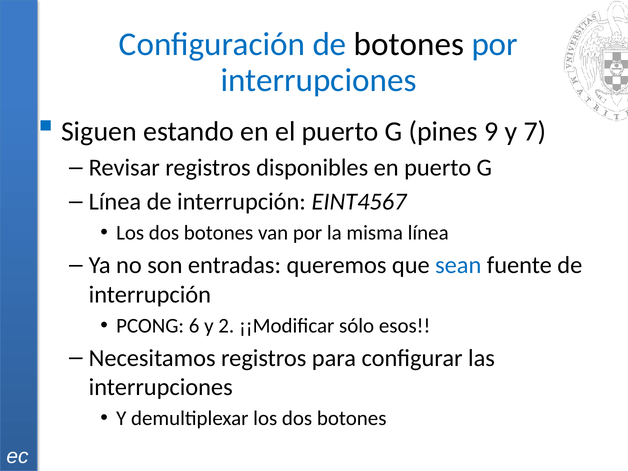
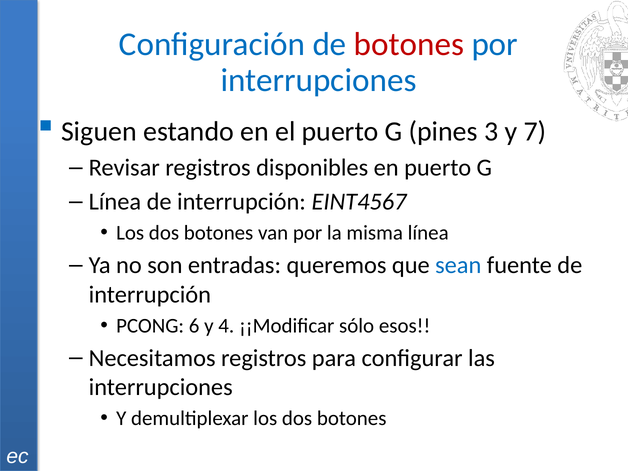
botones colour: black -> red (409, 45)
9: 9 -> 3 (491, 132)
2: 2 -> 4 (226, 326)
